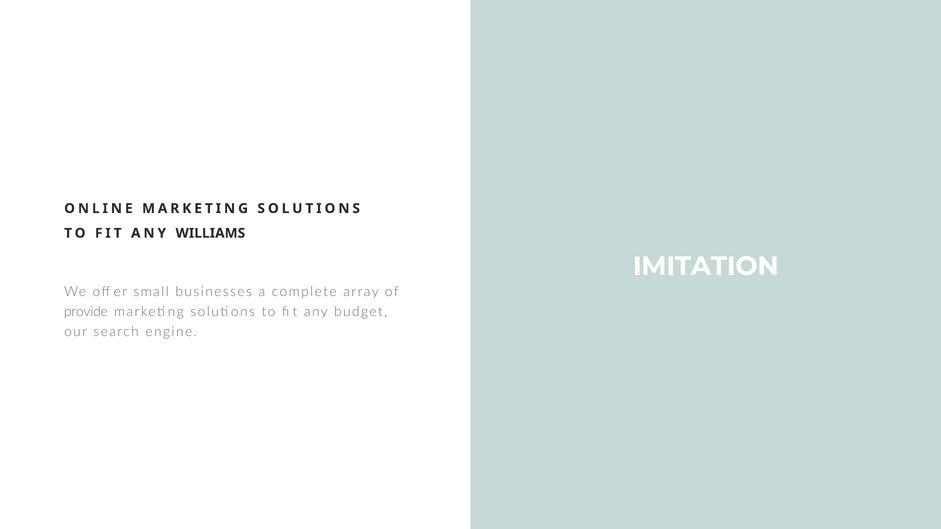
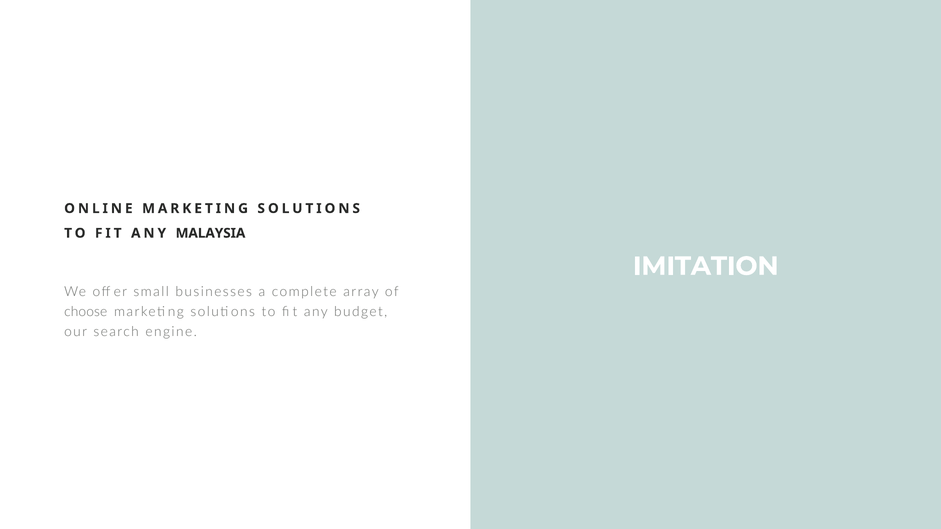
WILLIAMS: WILLIAMS -> MALAYSIA (210, 233)
provide: provide -> choose (86, 312)
